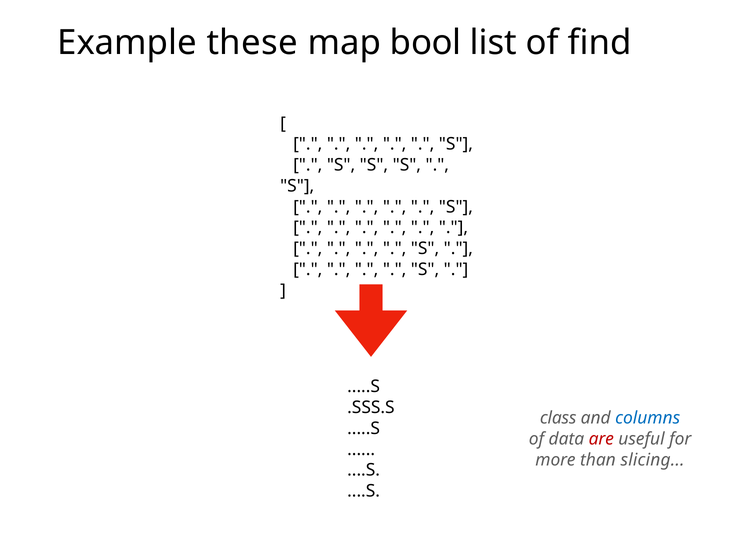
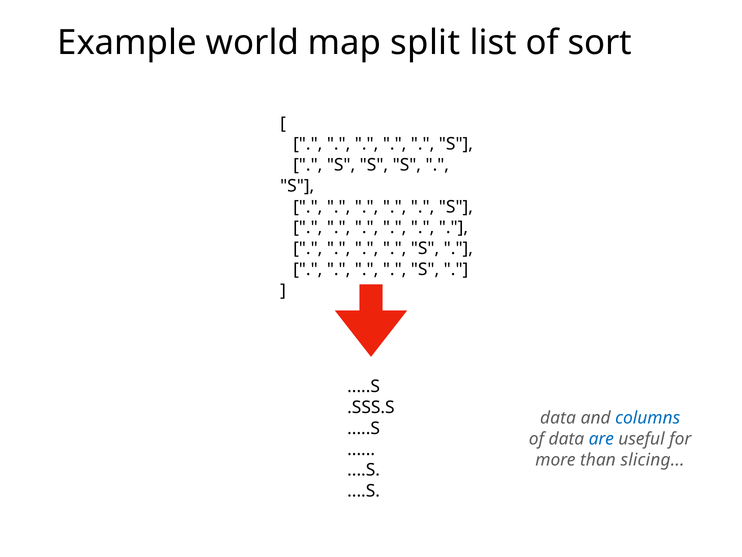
these: these -> world (252, 43)
bool: bool -> split (425, 43)
find: find -> sort (600, 43)
class: class -> data (558, 418)
are colour: red -> blue (601, 439)
